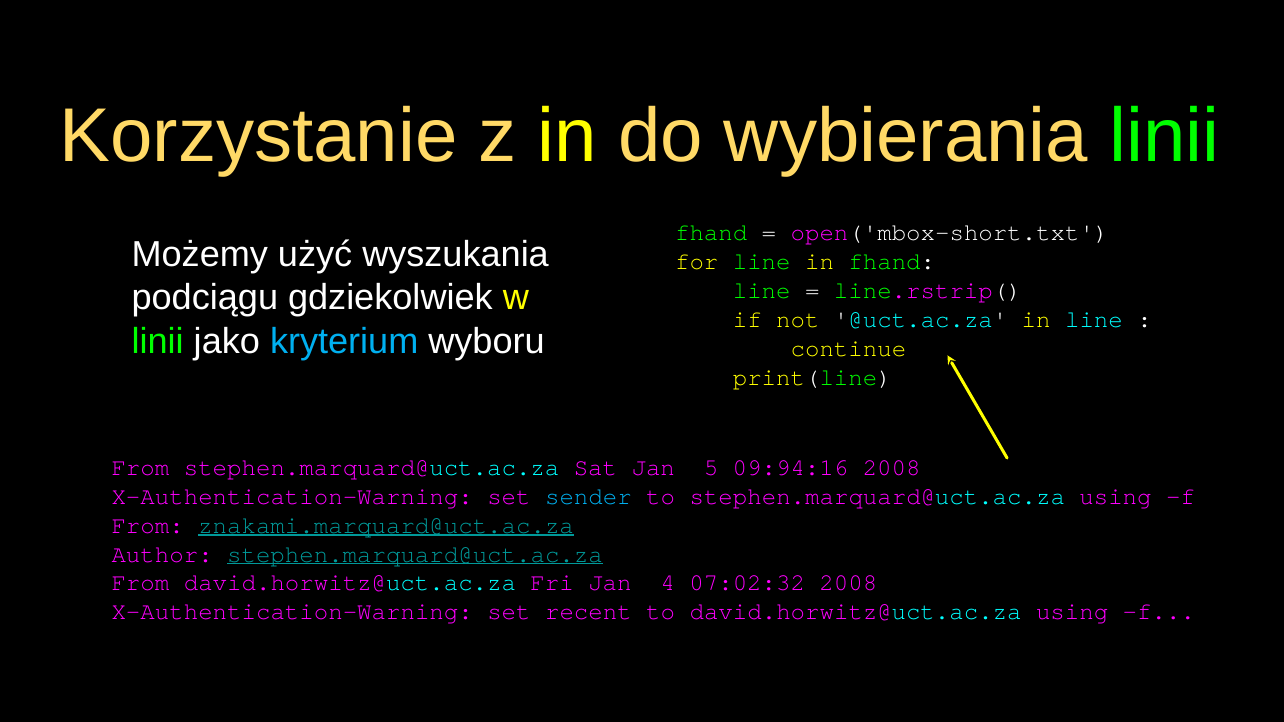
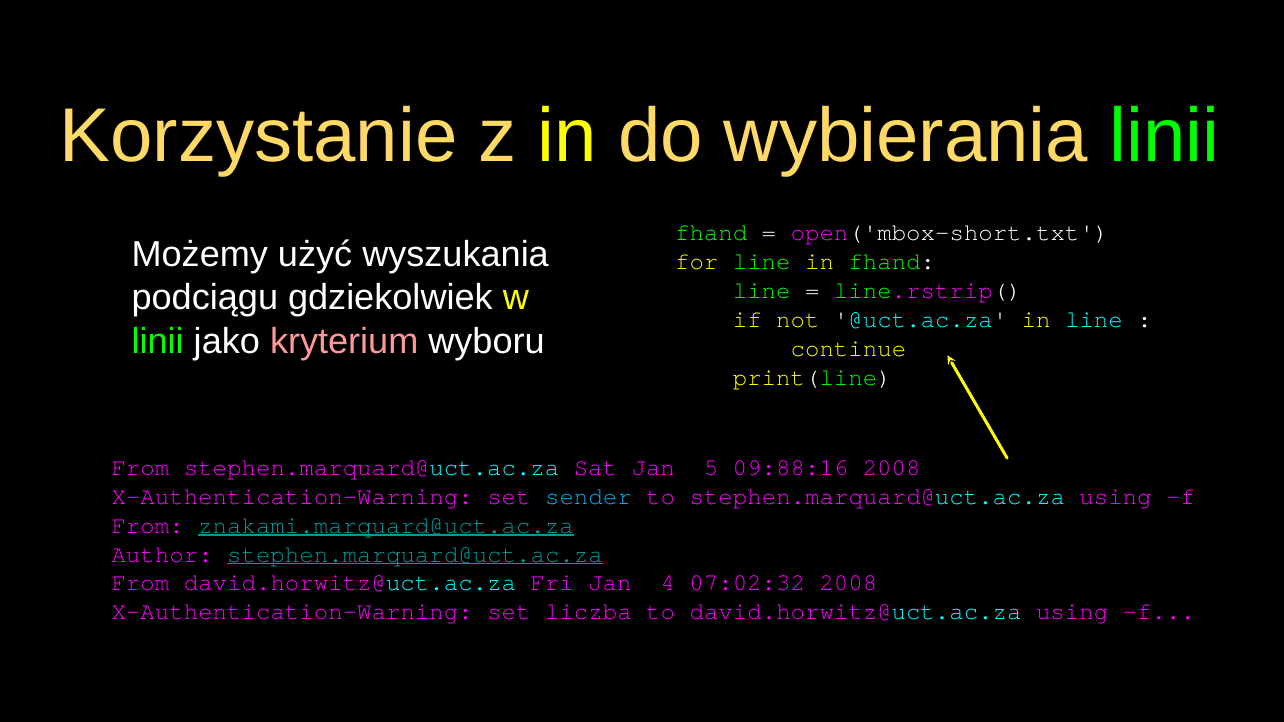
kryterium colour: light blue -> pink (344, 341)
09:94:16: 09:94:16 -> 09:88:16 (791, 468)
recent: recent -> liczba (588, 612)
